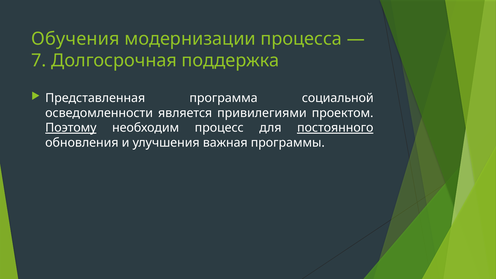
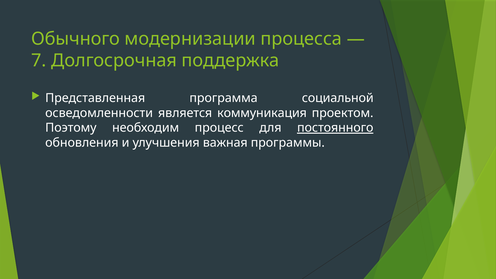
Обучения: Обучения -> Обычного (76, 39)
привилегиями: привилегиями -> коммуникация (262, 113)
Поэтому underline: present -> none (71, 128)
